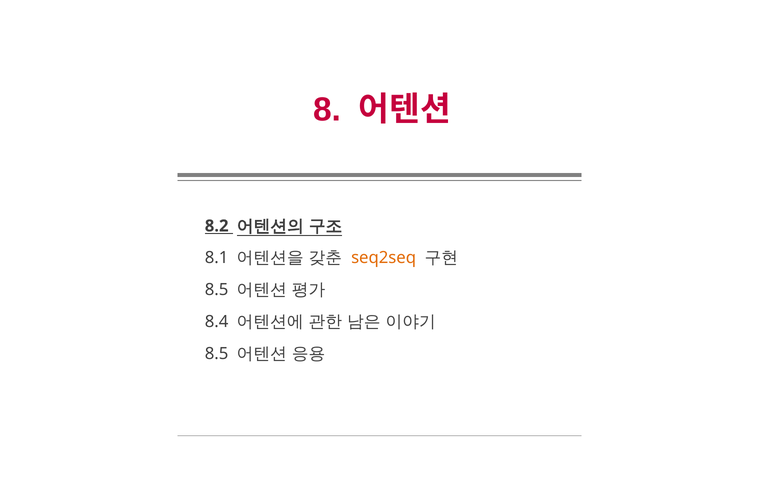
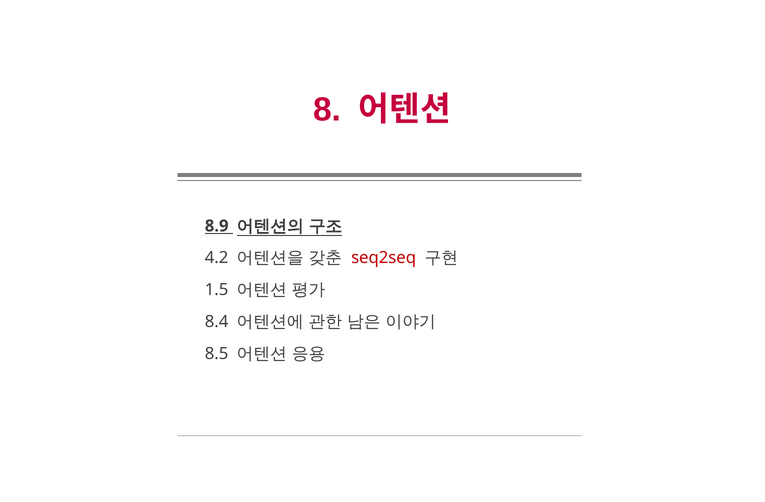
8.2: 8.2 -> 8.9 (217, 226)
8.1: 8.1 -> 4.2 (217, 258)
seq2seq colour: orange -> red (384, 258)
8.5: 8.5 -> 1.5 (217, 290)
